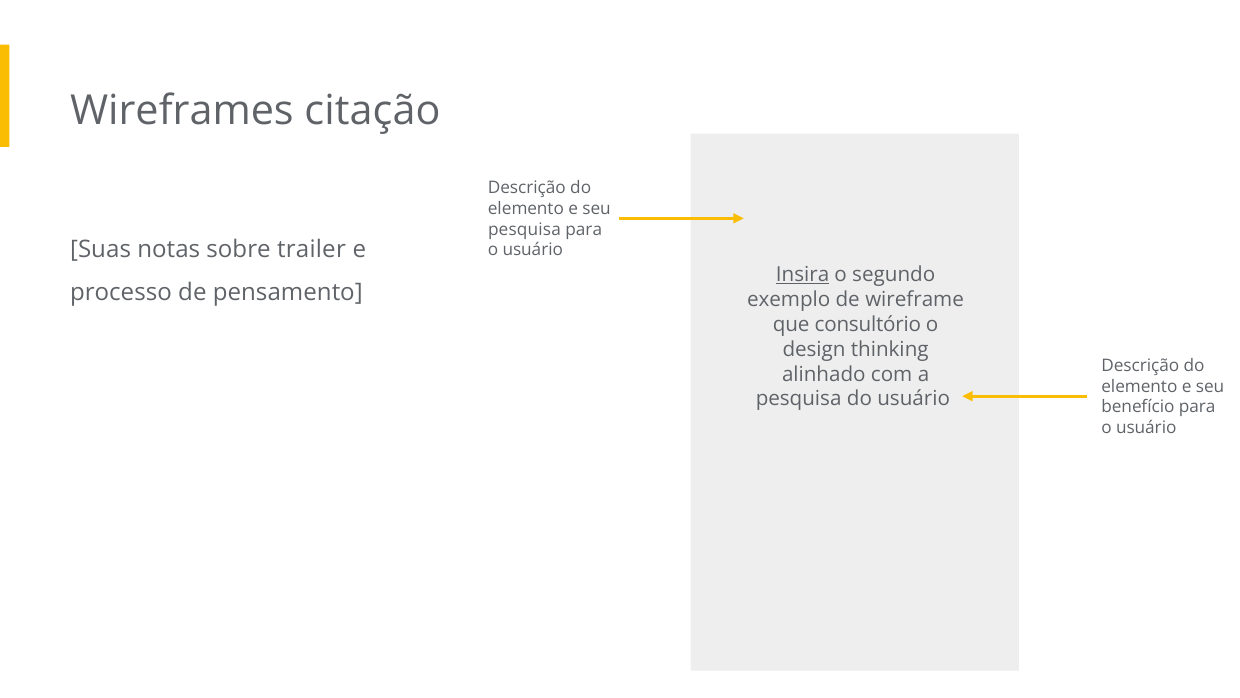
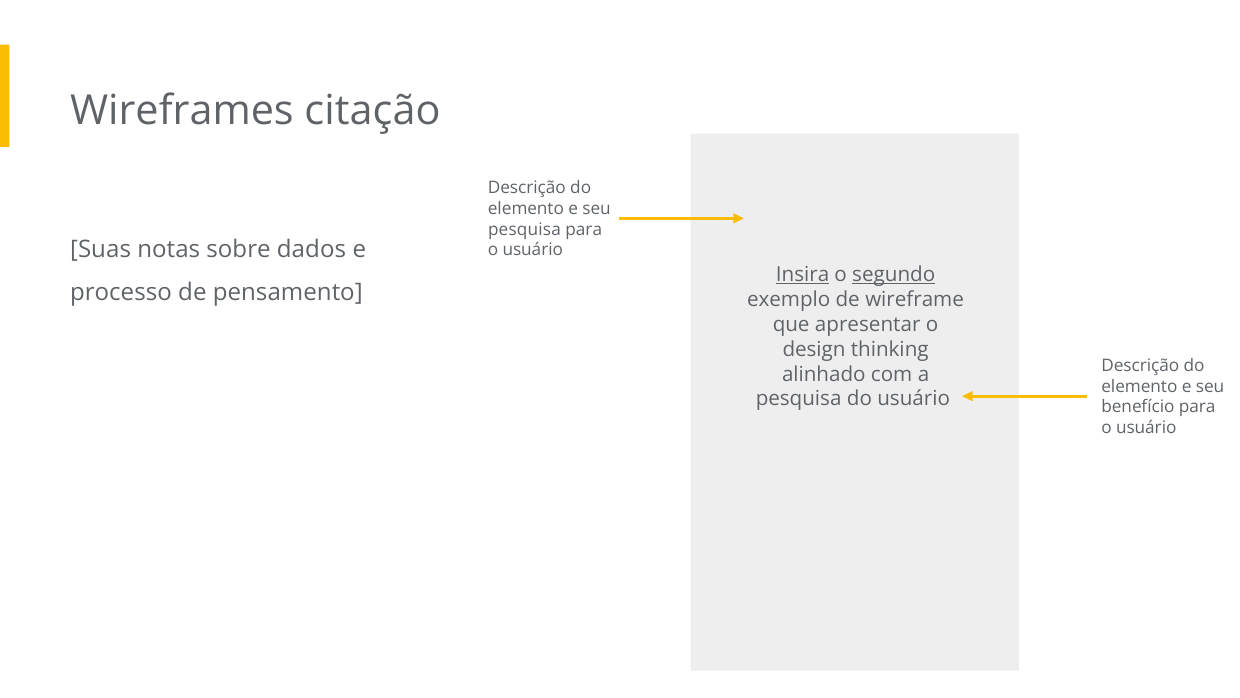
trailer: trailer -> dados (312, 249)
segundo underline: none -> present (894, 275)
consultório: consultório -> apresentar (868, 324)
